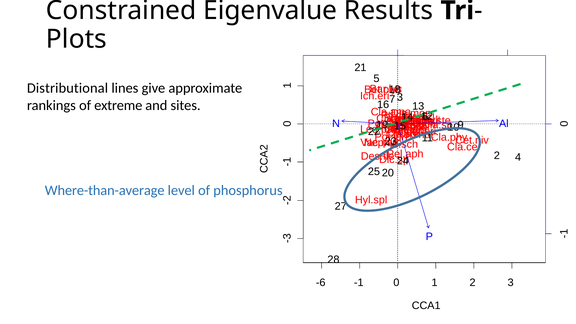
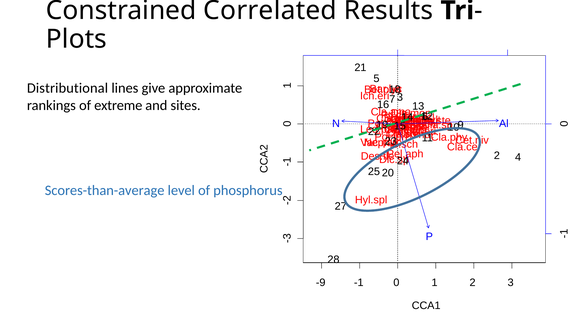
Eigenvalue: Eigenvalue -> Correlated (270, 10)
Where-than-average: Where-than-average -> Scores-than-average (105, 190)
-6: -6 -> -9 (321, 282)
